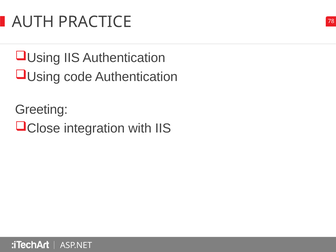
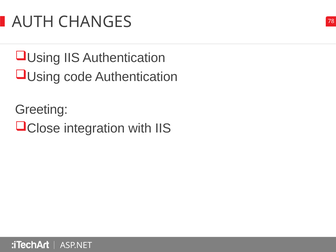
PRACTICE: PRACTICE -> CHANGES (95, 22)
